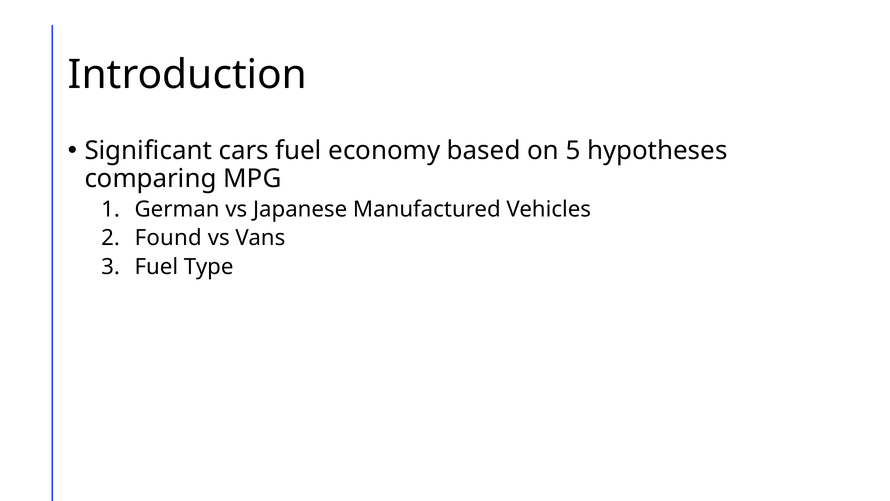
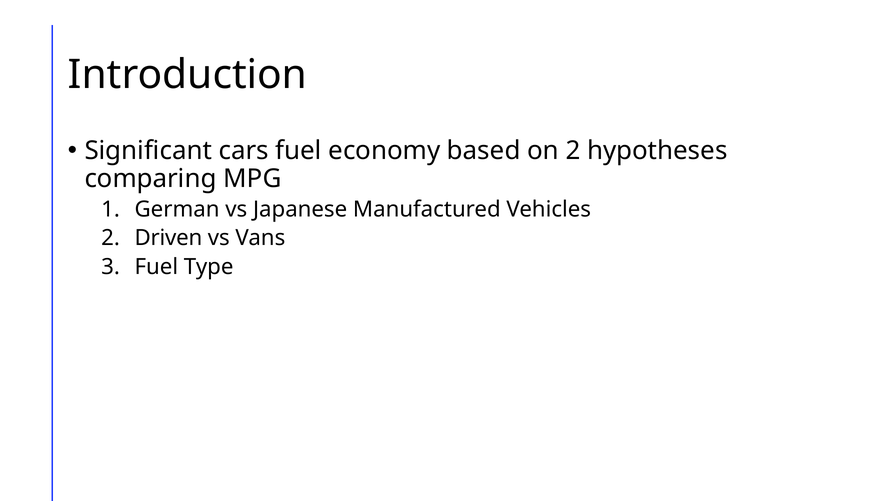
on 5: 5 -> 2 (573, 150)
Found: Found -> Driven (168, 238)
